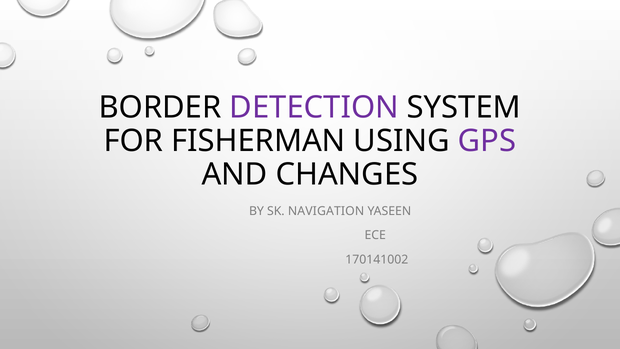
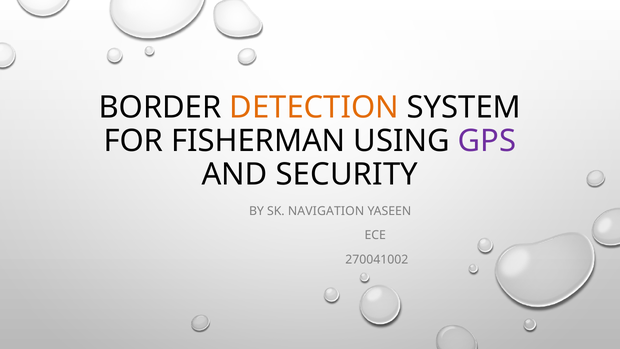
DETECTION colour: purple -> orange (314, 108)
CHANGES: CHANGES -> SECURITY (347, 174)
170141002: 170141002 -> 270041002 (377, 259)
